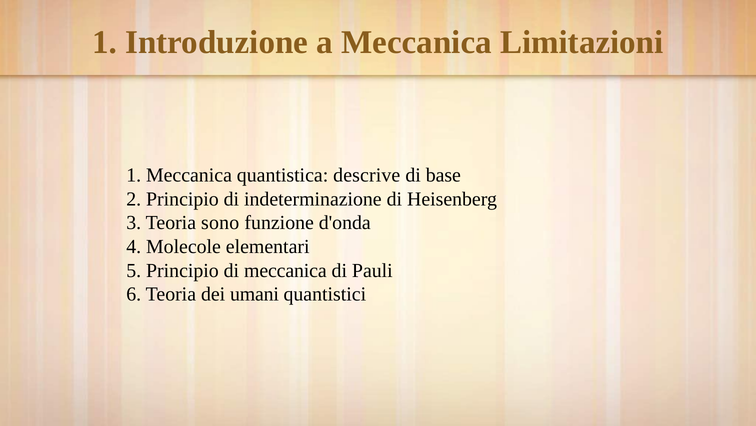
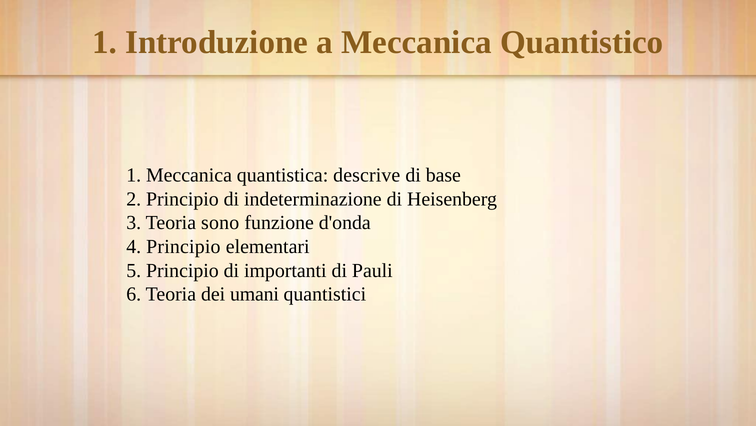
Limitazioni: Limitazioni -> Quantistico (582, 42)
4 Molecole: Molecole -> Principio (183, 246)
di meccanica: meccanica -> importanti (285, 270)
